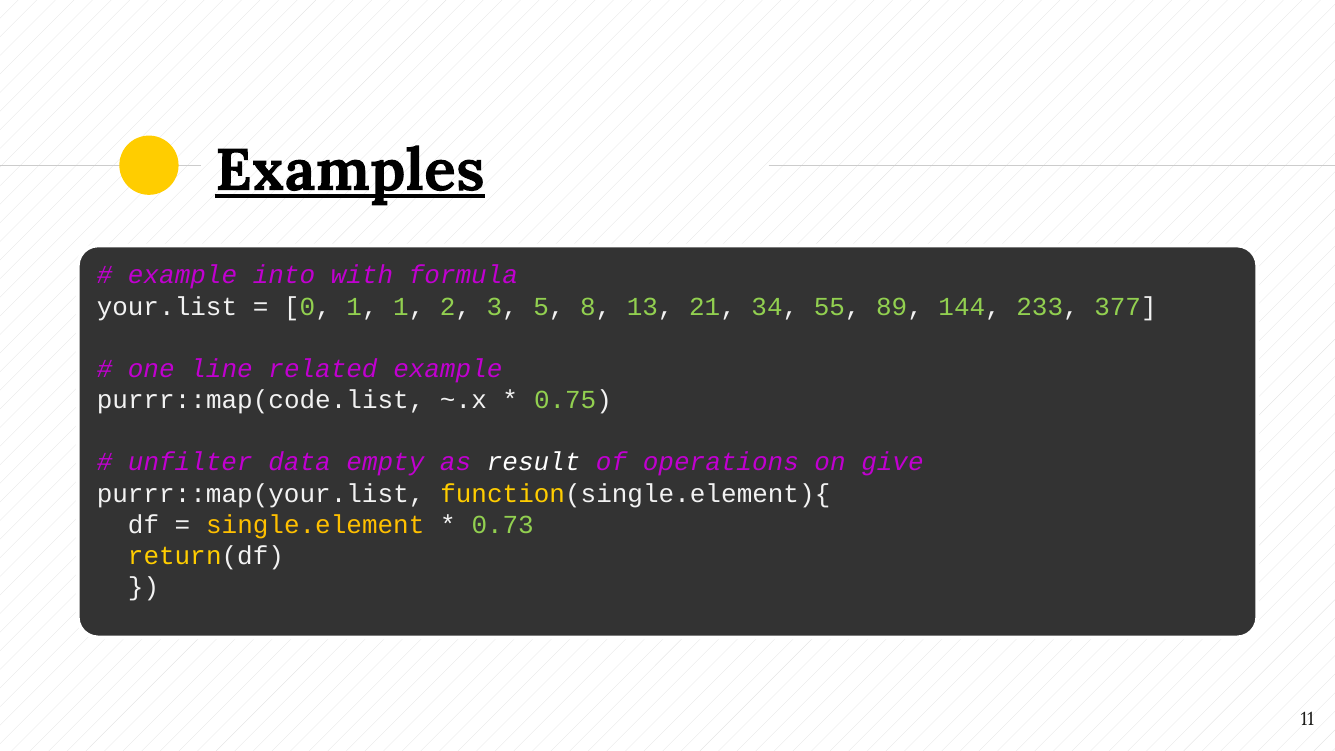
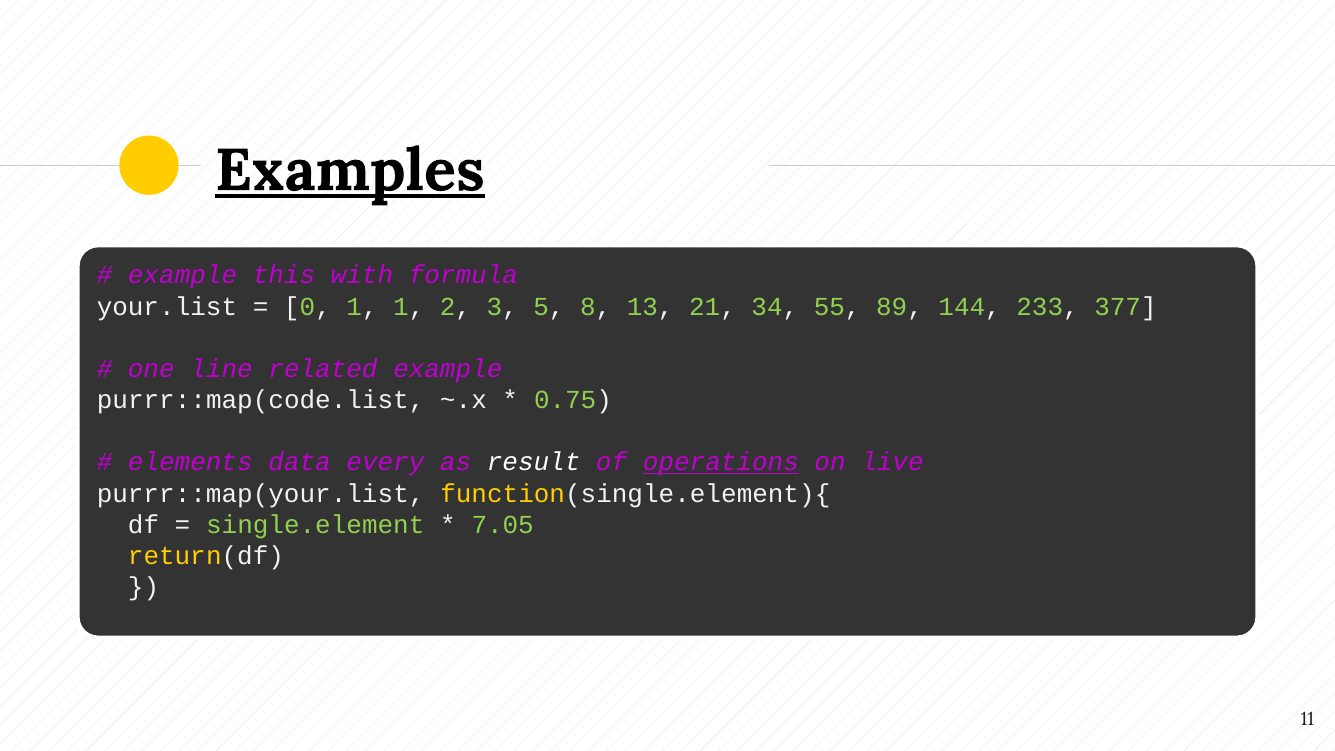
into: into -> this (284, 275)
unfilter: unfilter -> elements (190, 462)
empty: empty -> every (385, 462)
operations underline: none -> present (721, 462)
give: give -> live (892, 462)
single.element colour: yellow -> light green (315, 525)
0.73: 0.73 -> 7.05 (503, 525)
